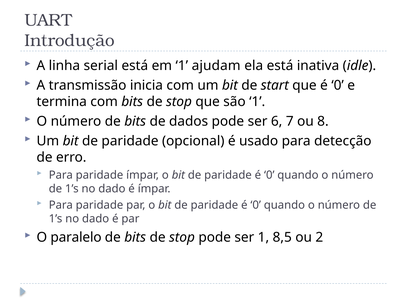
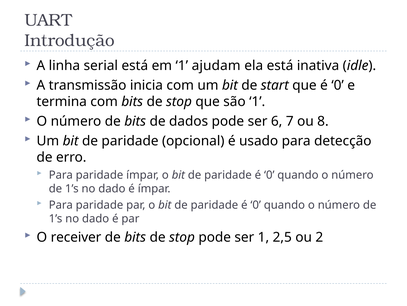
paralelo: paralelo -> receiver (76, 237)
8,5: 8,5 -> 2,5 (282, 237)
